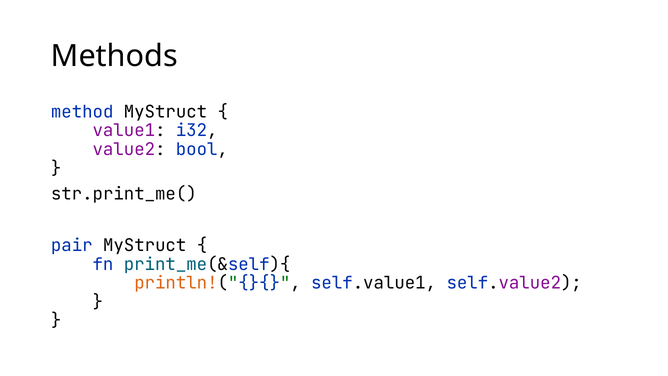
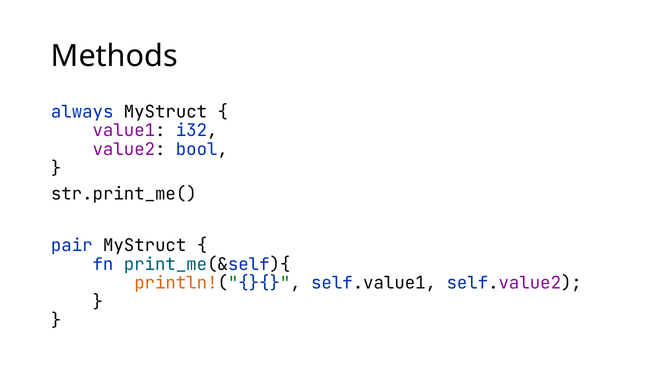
method: method -> always (82, 112)
